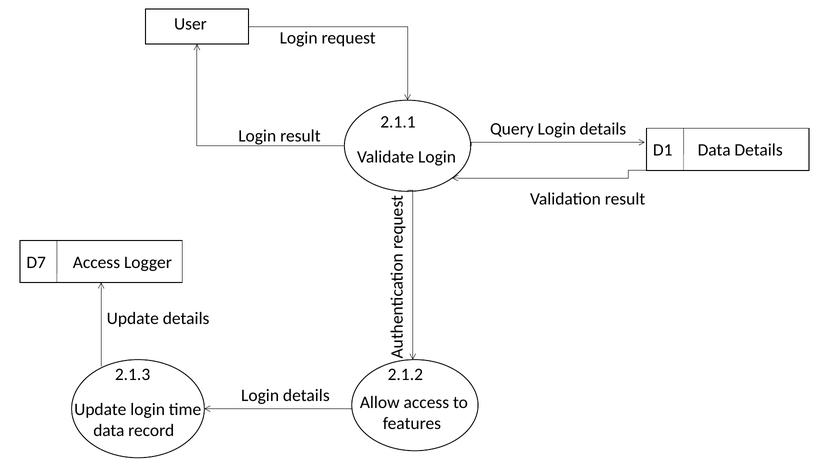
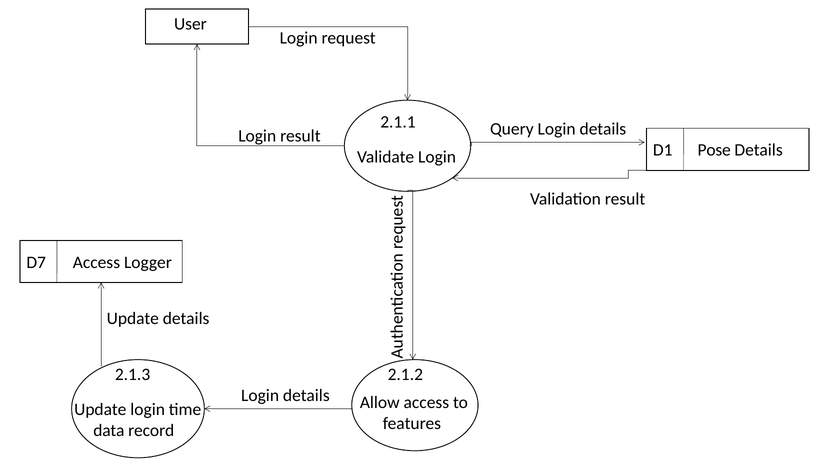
Data: Data -> Pose (714, 150)
